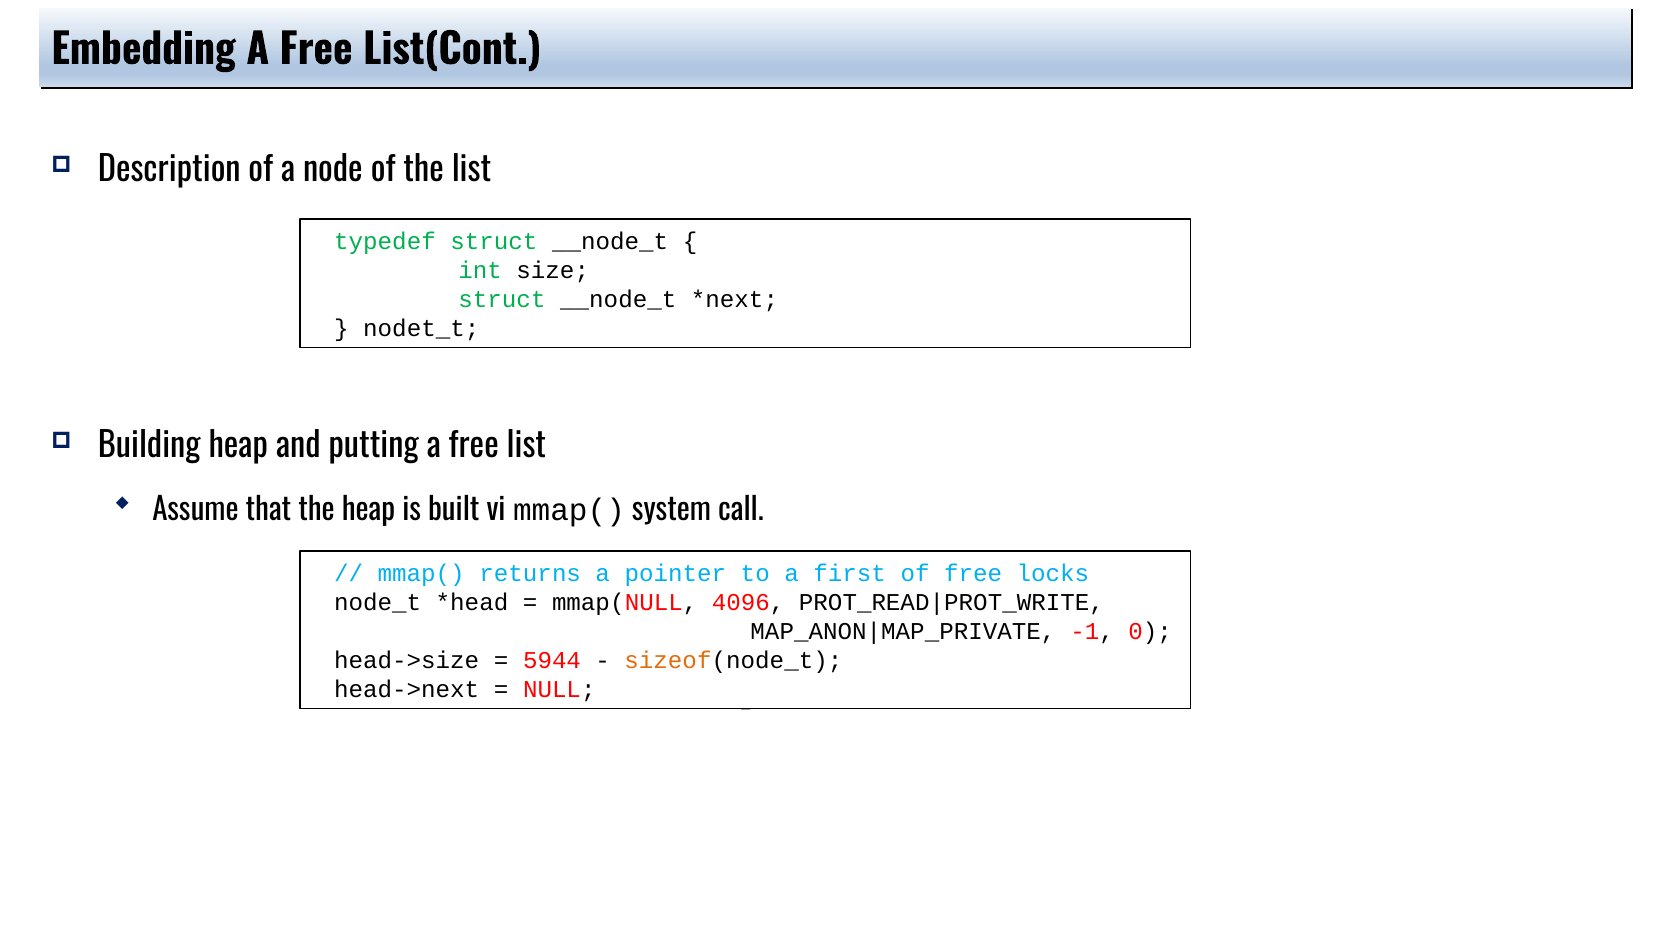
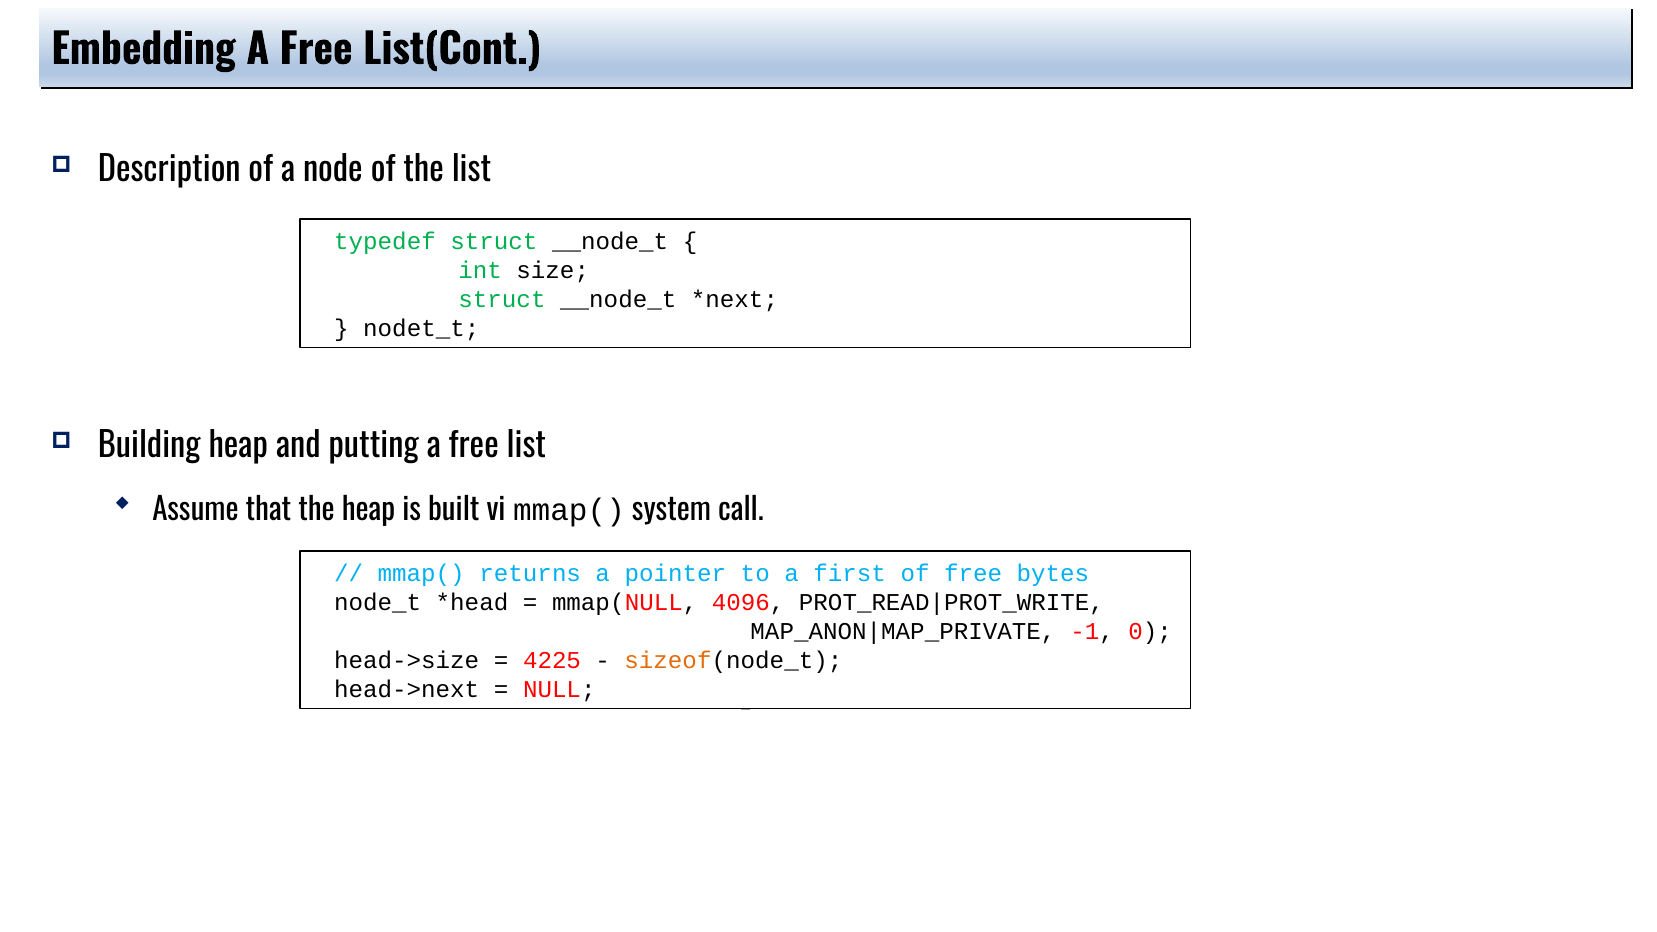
locks: locks -> bytes (1053, 574)
5944: 5944 -> 4225 (552, 661)
